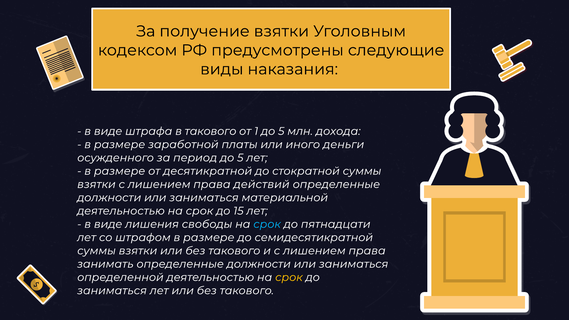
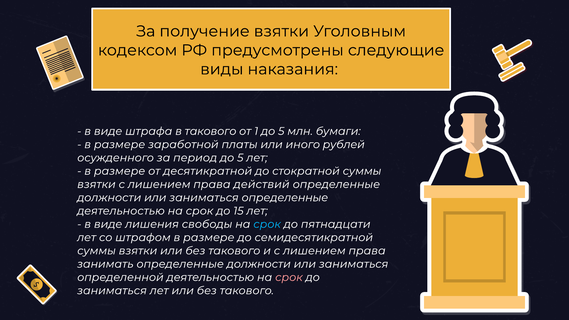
дохода: дохода -> бумаги (338, 131)
деньги: деньги -> рублей (344, 145)
заниматься материальной: материальной -> определенные (285, 198)
срок colour: yellow -> pink (289, 277)
